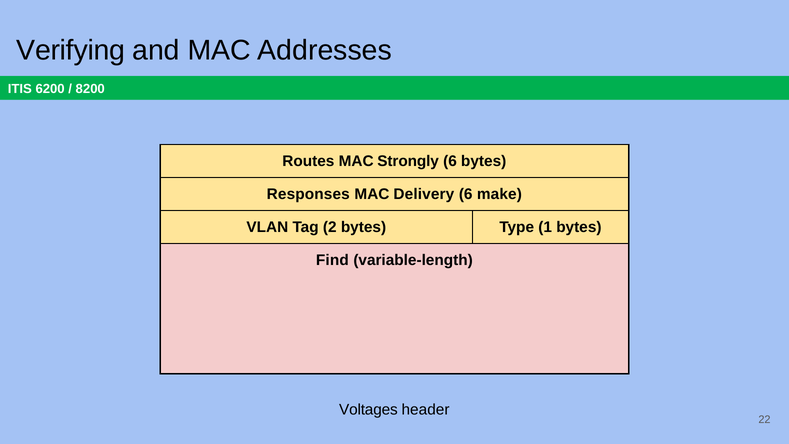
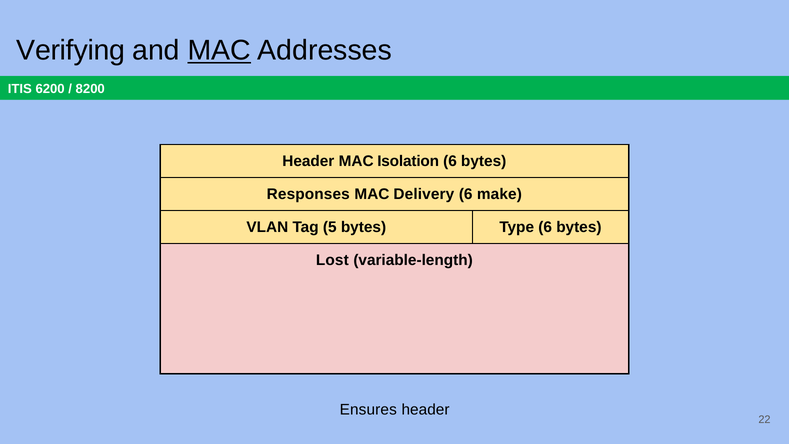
MAC underline: none -> present (219, 50)
Routes: Routes -> Header (308, 161)
Strongly: Strongly -> Isolation (408, 161)
2: 2 -> 5 (330, 227)
Type 1: 1 -> 6 (545, 227)
Find: Find -> Lost (332, 260)
Voltages: Voltages -> Ensures (368, 409)
